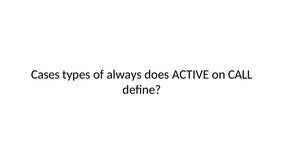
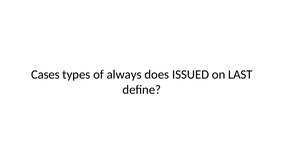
ACTIVE: ACTIVE -> ISSUED (191, 74)
CALL: CALL -> LAST (240, 74)
